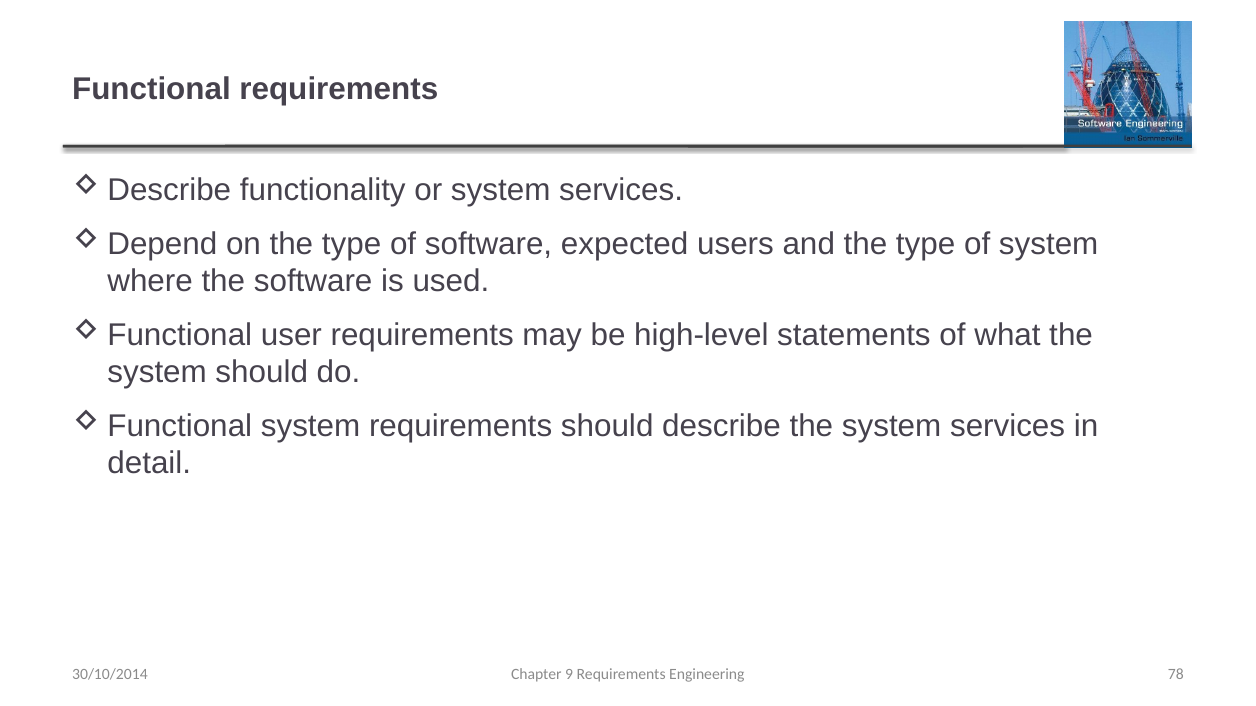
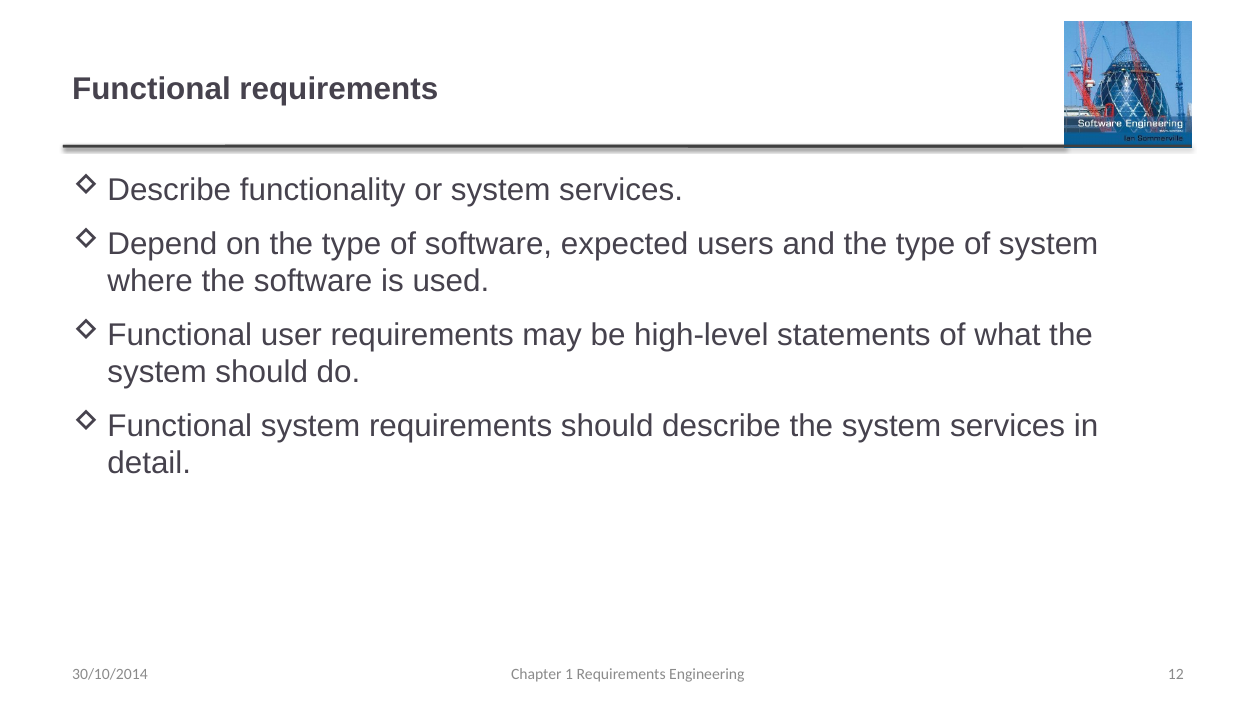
9: 9 -> 1 (569, 675)
78: 78 -> 12 (1176, 675)
